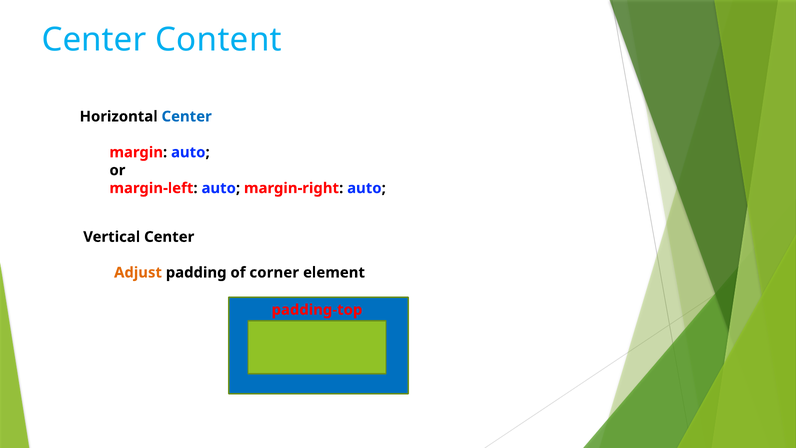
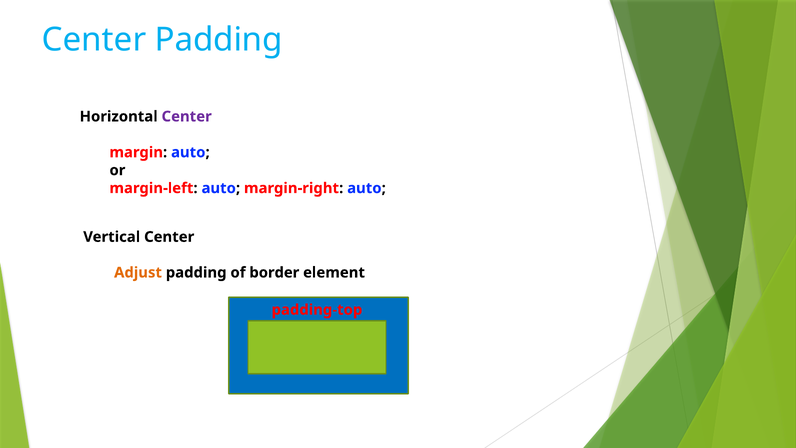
Center Content: Content -> Padding (219, 40)
Center colour: blue -> purple (187, 116)
corner: corner -> border (274, 272)
